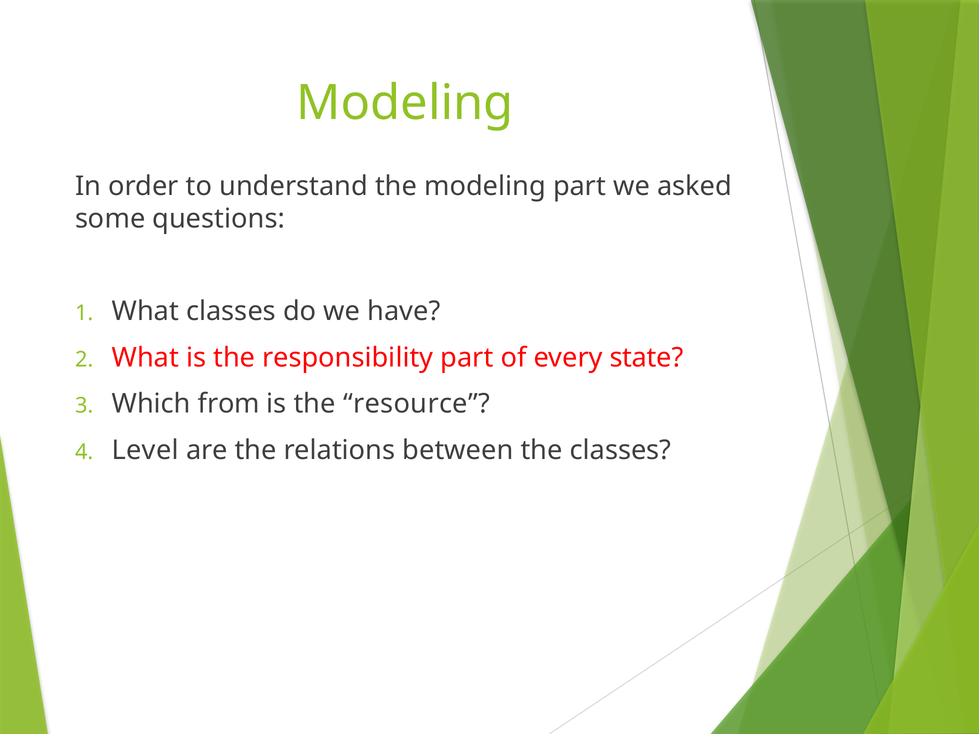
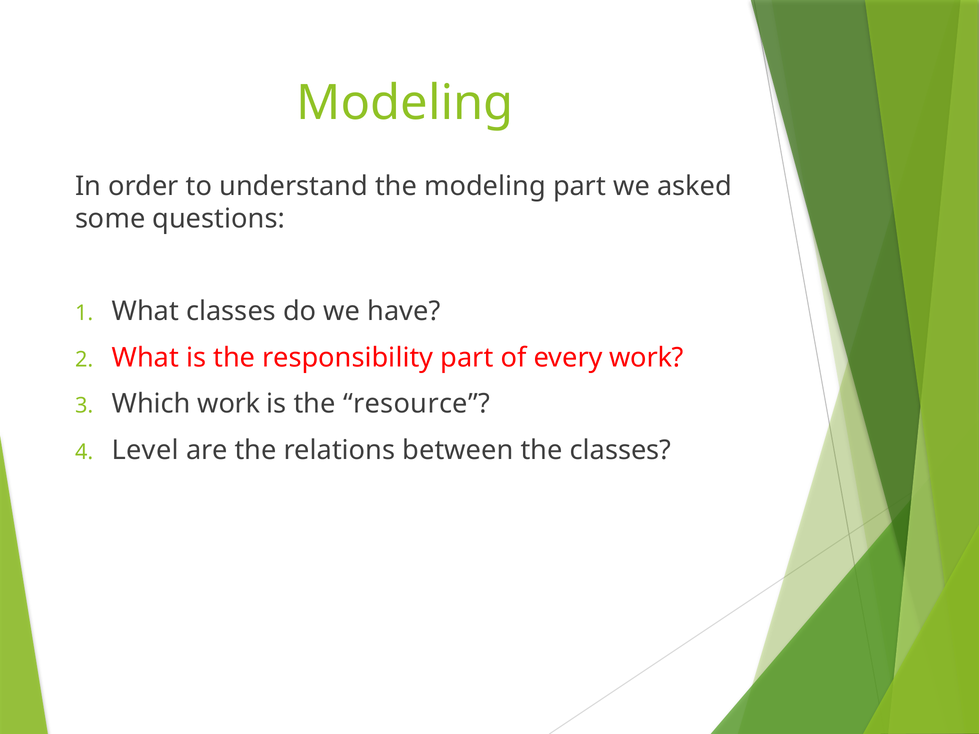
every state: state -> work (647, 358)
Which from: from -> work (229, 404)
